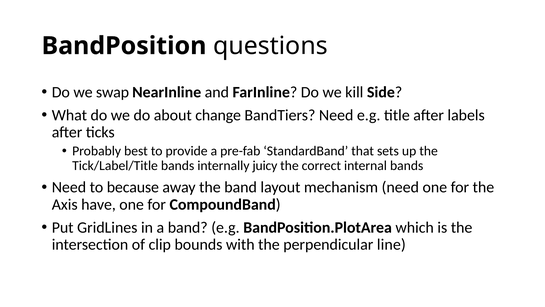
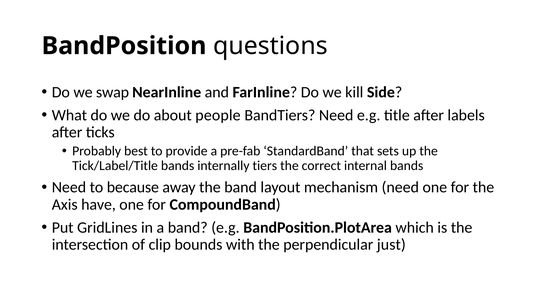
change: change -> people (218, 115)
juicy: juicy -> tiers (265, 166)
line: line -> just (391, 244)
